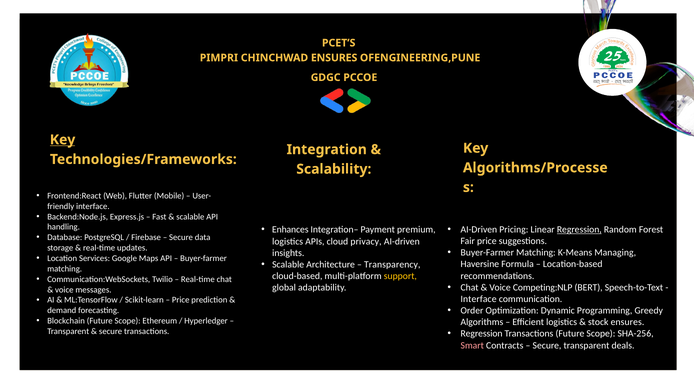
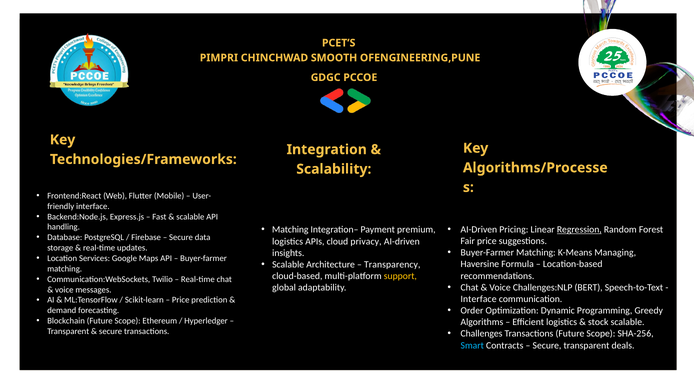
CHINCHWAD ENSURES: ENSURES -> SMOOTH (334, 58)
Key underline: present -> none (63, 140)
Enhances: Enhances -> Matching (290, 229)
Competing:NLP: Competing:NLP -> Challenges:NLP (543, 287)
stock ensures: ensures -> scalable (628, 322)
Regression: Regression -> Challenges (482, 333)
Smart colour: pink -> light blue (472, 345)
